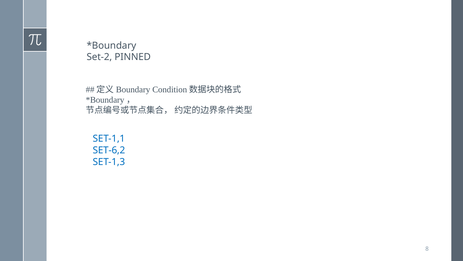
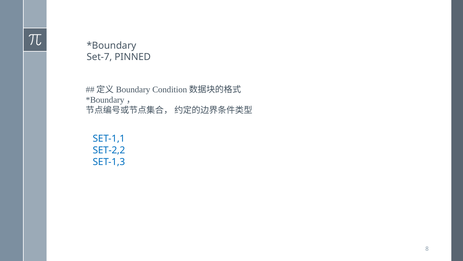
Set-2: Set-2 -> Set-7 (99, 57)
SET-6,2: SET-6,2 -> SET-2,2 (109, 150)
